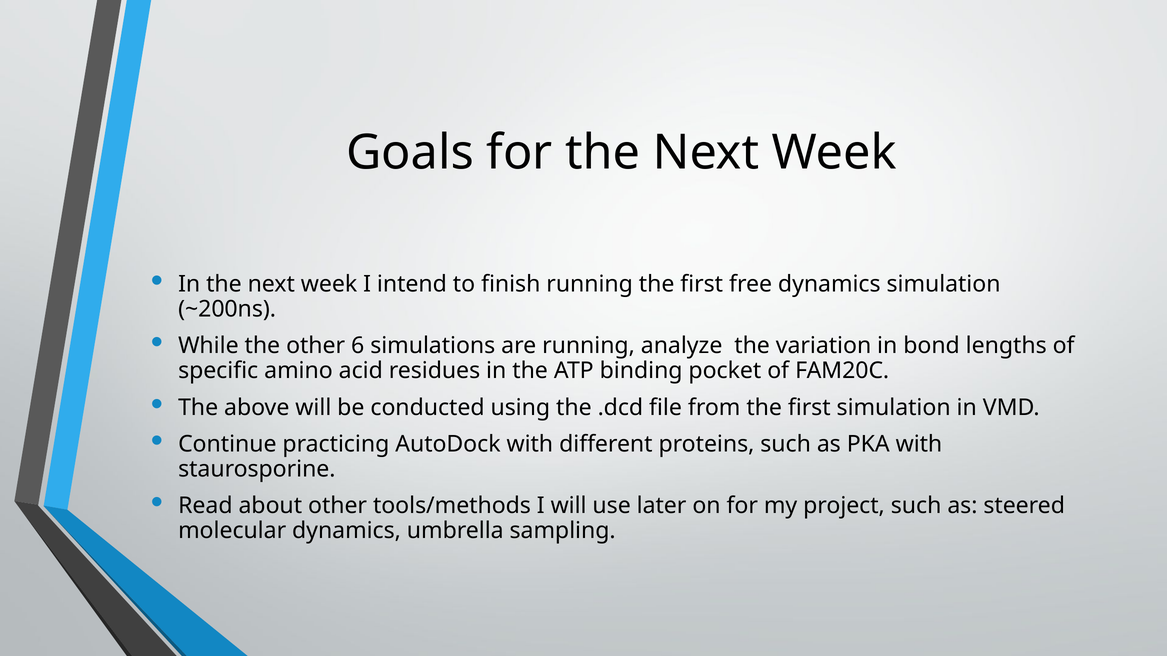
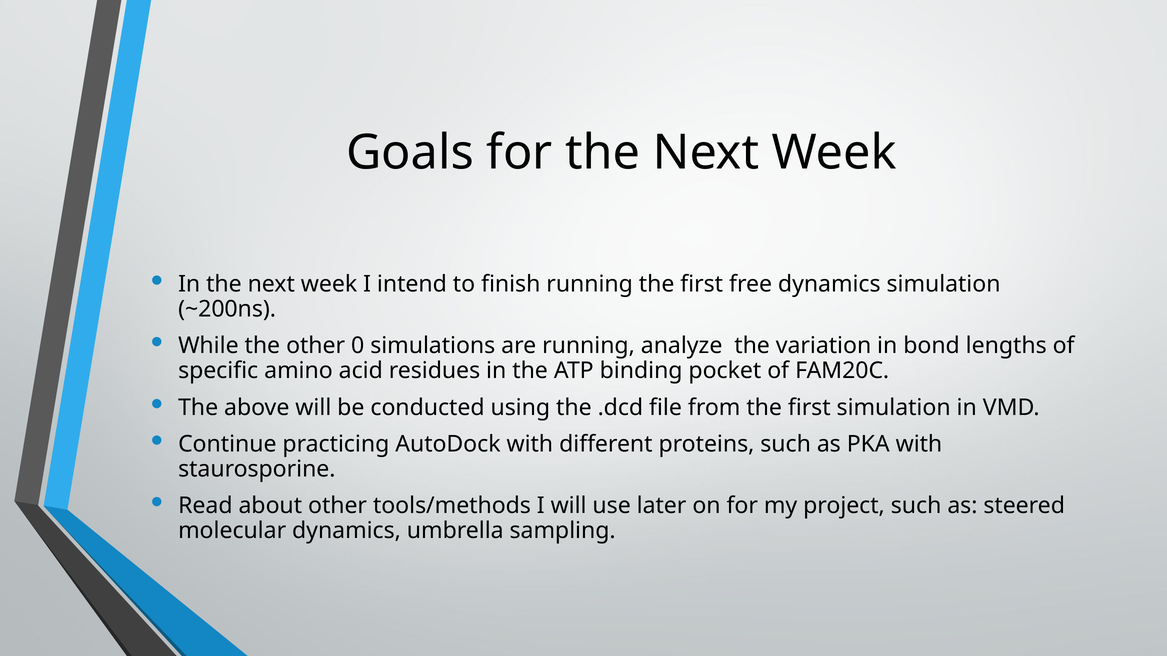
6: 6 -> 0 (358, 346)
